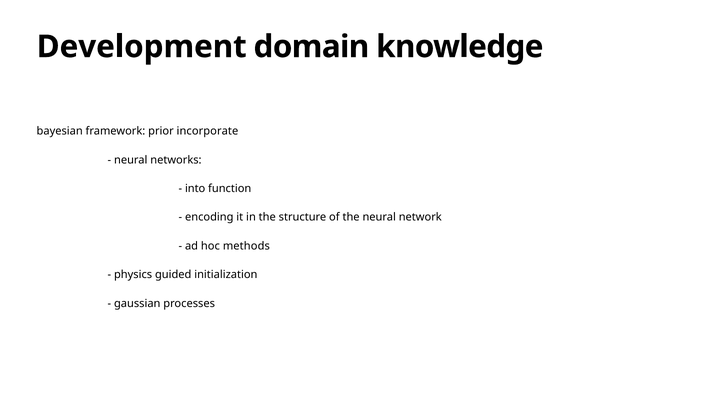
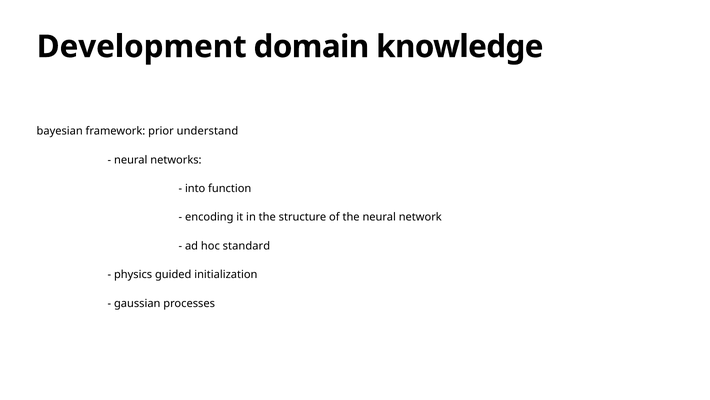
incorporate: incorporate -> understand (207, 131)
methods: methods -> standard (246, 246)
